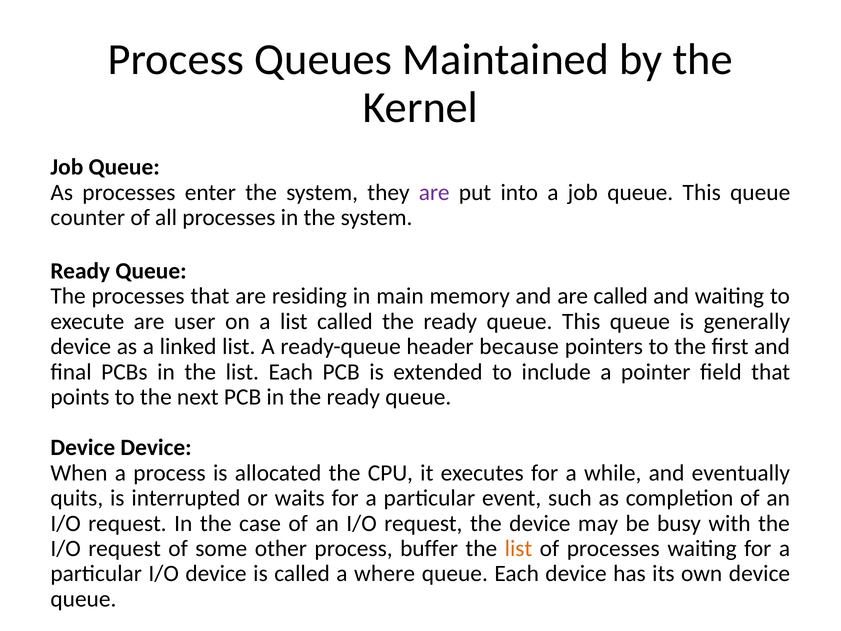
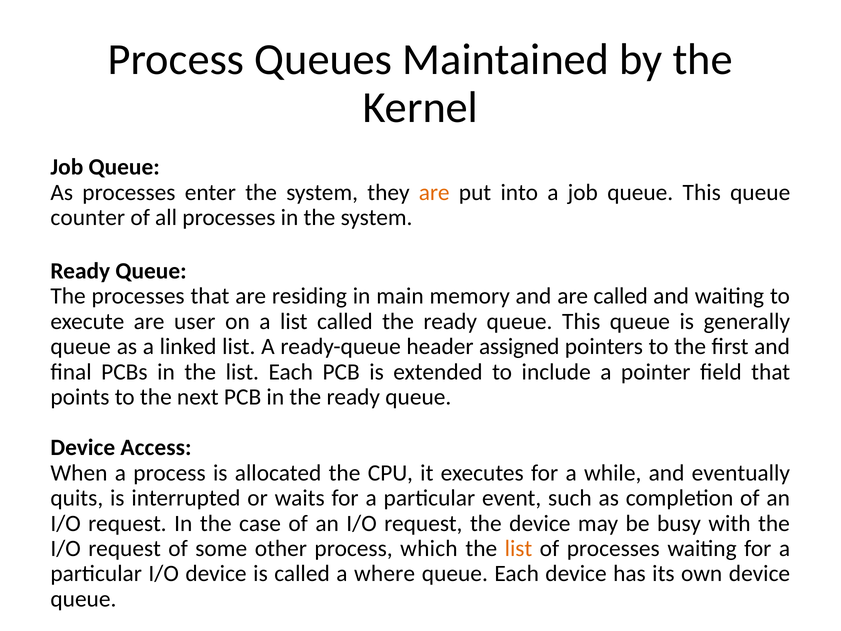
are colour: purple -> orange (434, 192)
device: device -> queue (81, 346)
because: because -> assigned (519, 346)
Device Device: Device -> Access (156, 447)
buffer: buffer -> which (429, 548)
